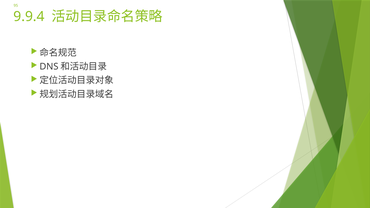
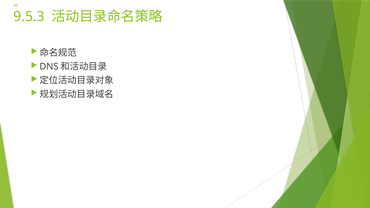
9.9.4: 9.9.4 -> 9.5.3 (29, 17)
